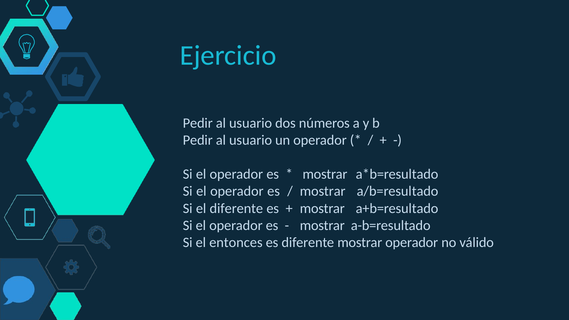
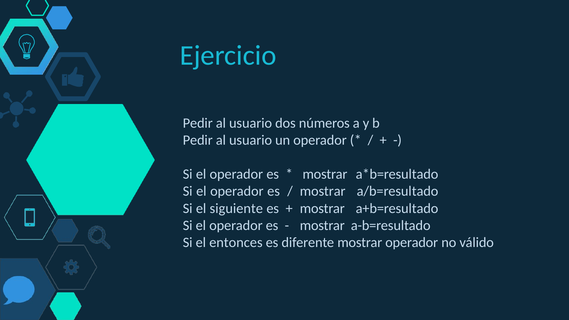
el diferente: diferente -> siguiente (236, 208)
